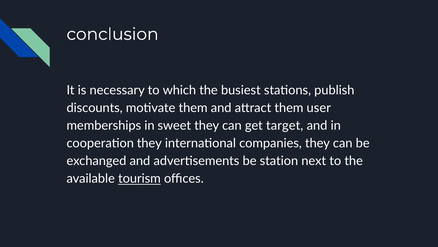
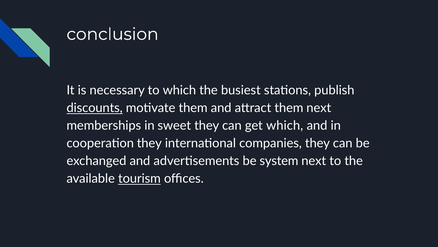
discounts underline: none -> present (95, 108)
them user: user -> next (319, 108)
get target: target -> which (285, 125)
station: station -> system (279, 161)
